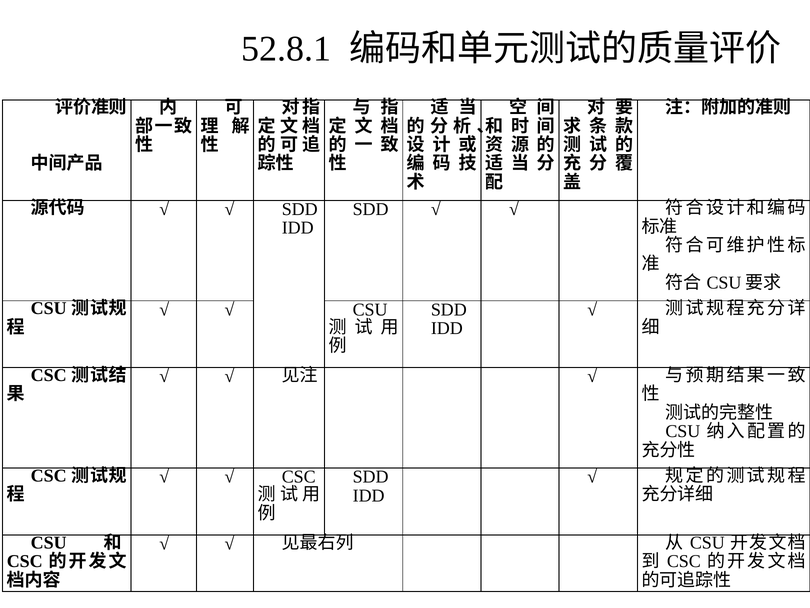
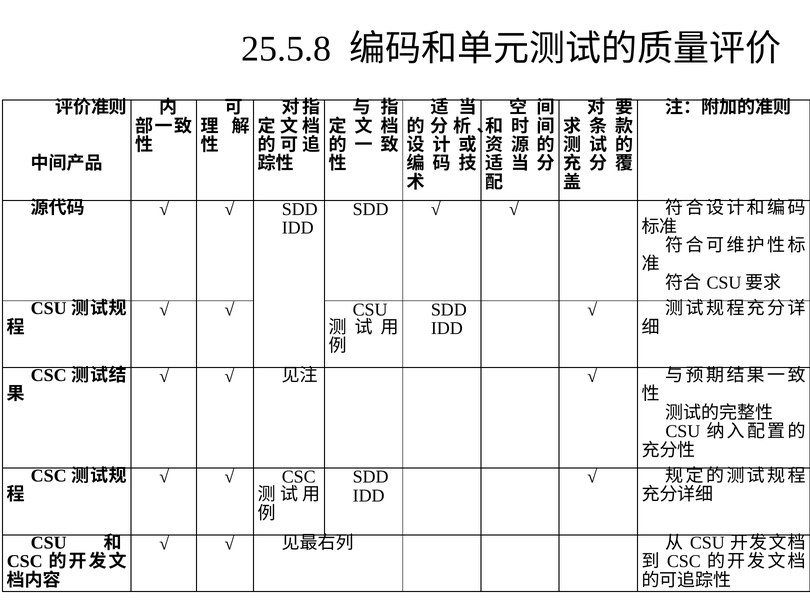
52.8.1: 52.8.1 -> 25.5.8 (286, 49)
